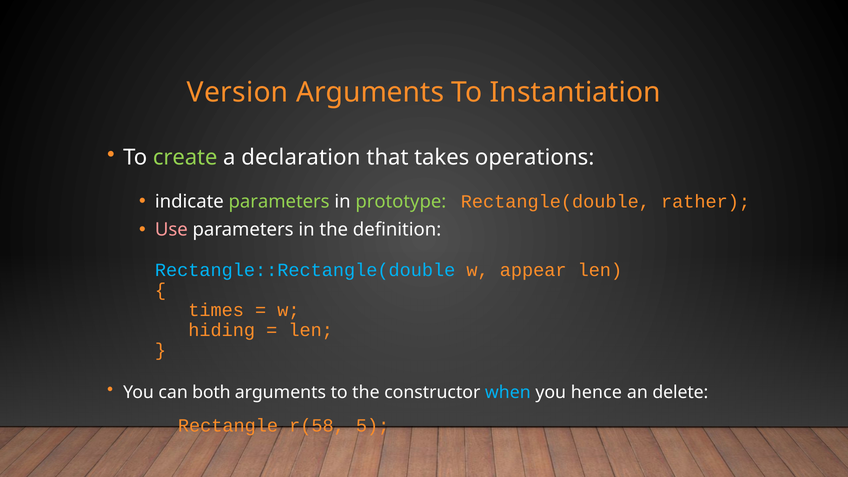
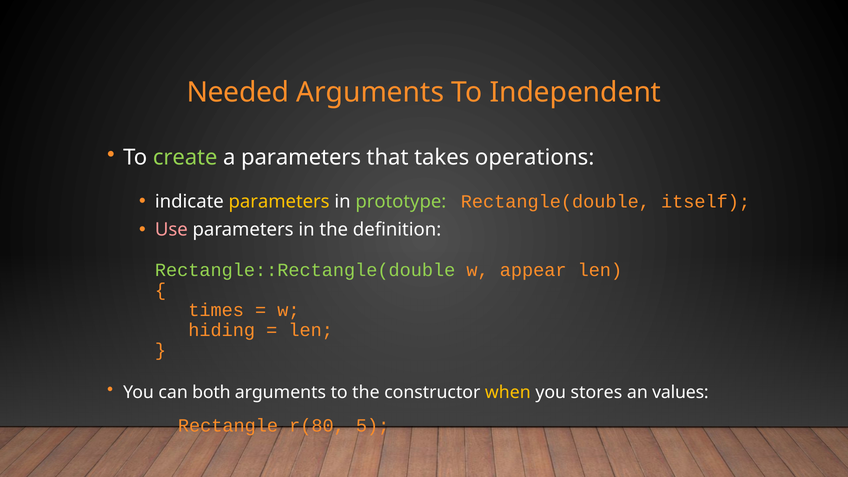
Version: Version -> Needed (238, 92)
Instantiation: Instantiation -> Independent (575, 92)
a declaration: declaration -> parameters (301, 158)
parameters colour: light green -> yellow (279, 202)
rather: rather -> itself (706, 202)
Rectangle::Rectangle(double colour: light blue -> light green (305, 270)
when colour: light blue -> yellow (508, 393)
hence: hence -> stores (596, 393)
delete: delete -> values (680, 393)
r(58: r(58 -> r(80 (317, 425)
